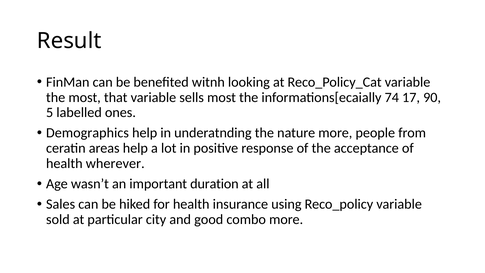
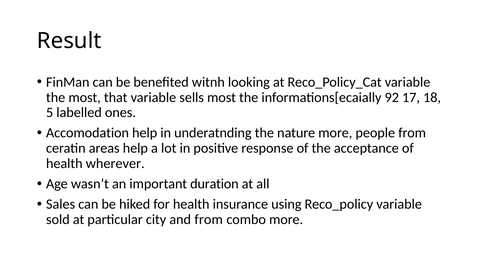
74: 74 -> 92 (392, 97)
90: 90 -> 18 (432, 97)
Demographics: Demographics -> Accomodation (88, 133)
and good: good -> from (209, 219)
